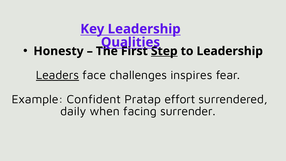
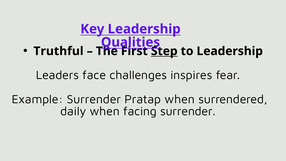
Honesty: Honesty -> Truthful (58, 51)
Leaders underline: present -> none (57, 75)
Example Confident: Confident -> Surrender (94, 99)
Pratap effort: effort -> when (180, 99)
